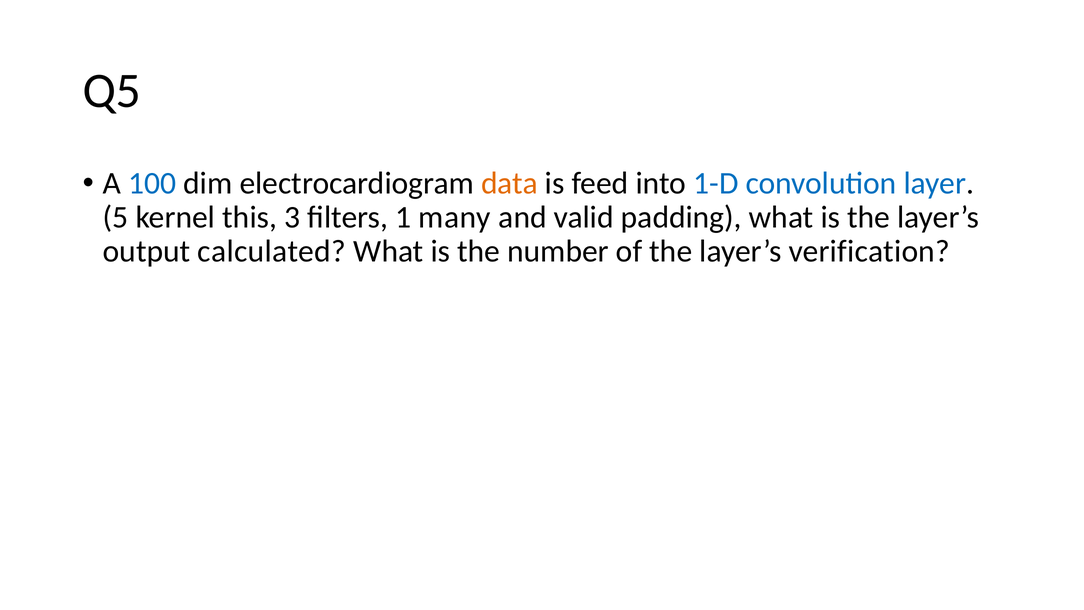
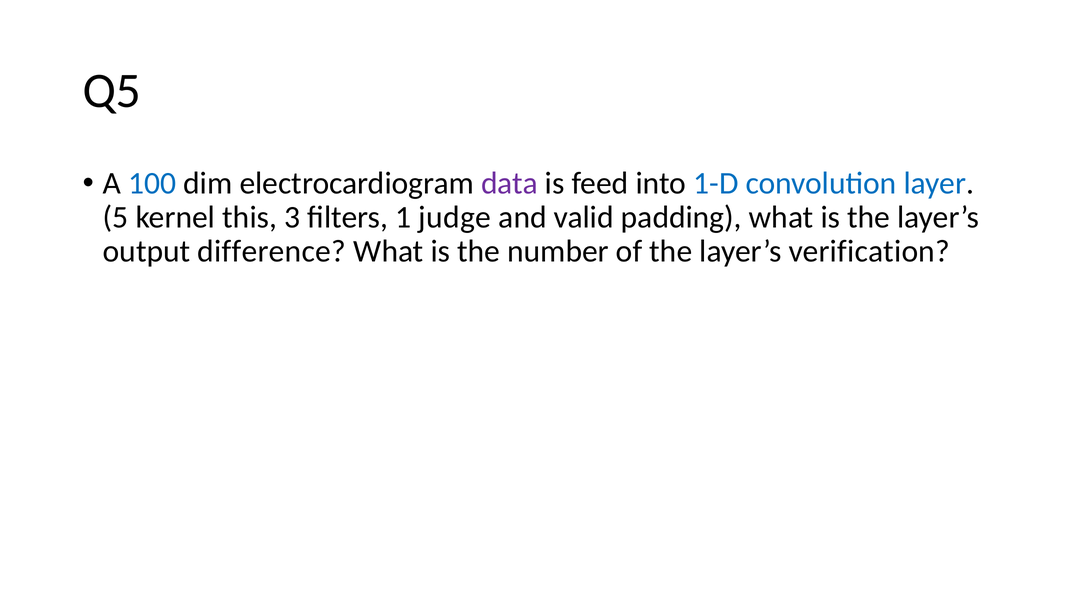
data colour: orange -> purple (509, 183)
many: many -> judge (455, 217)
calculated: calculated -> difference (272, 251)
